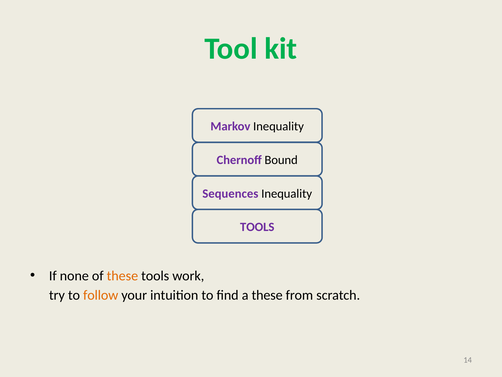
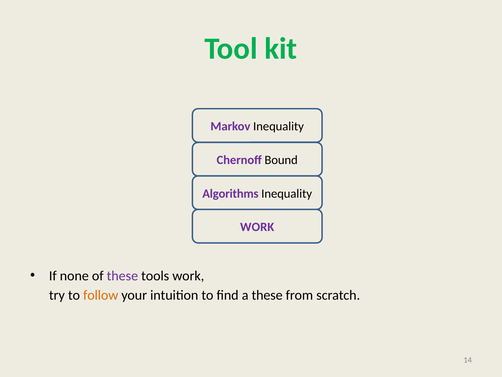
Sequences: Sequences -> Algorithms (230, 193)
TOOLS: TOOLS -> WORK (257, 227)
these colour: orange -> purple (122, 275)
